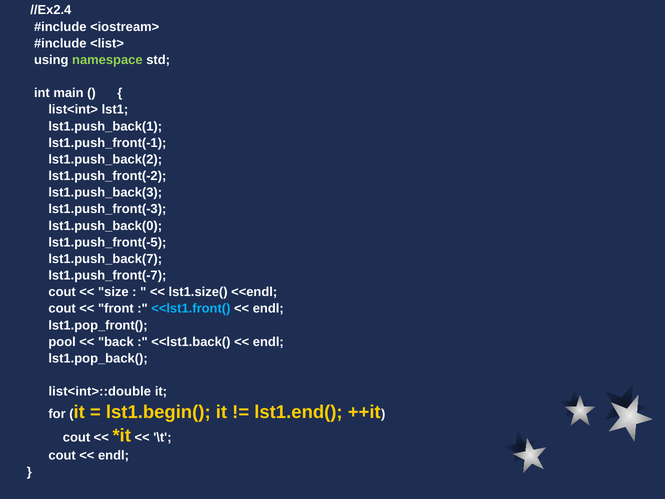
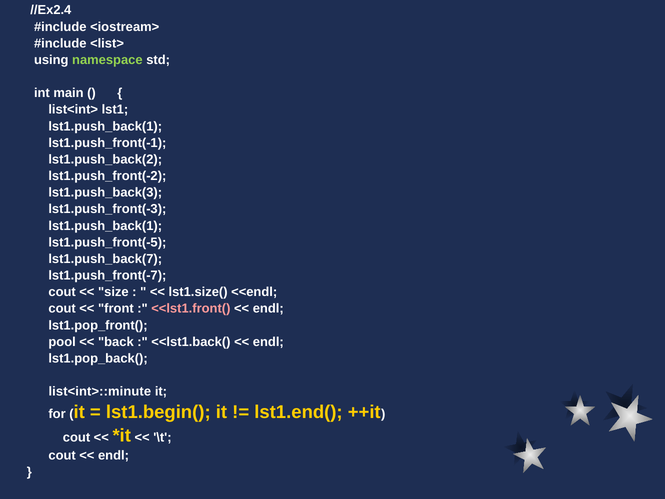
lst1.push_back(0: lst1.push_back(0 -> lst1.push_back(1 (105, 226)
<<lst1.front( colour: light blue -> pink (191, 309)
list<int>::double: list<int>::double -> list<int>::minute (100, 391)
